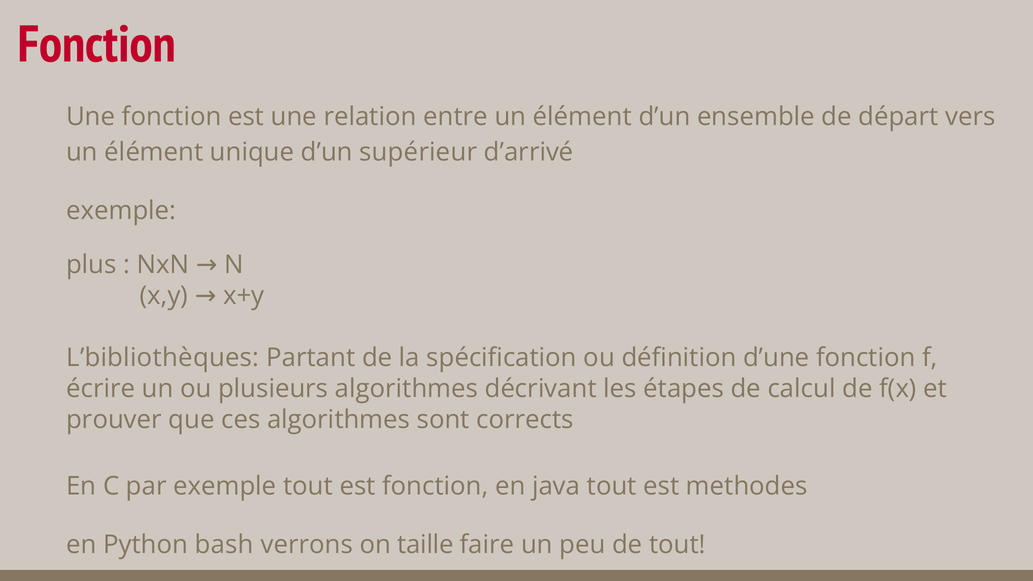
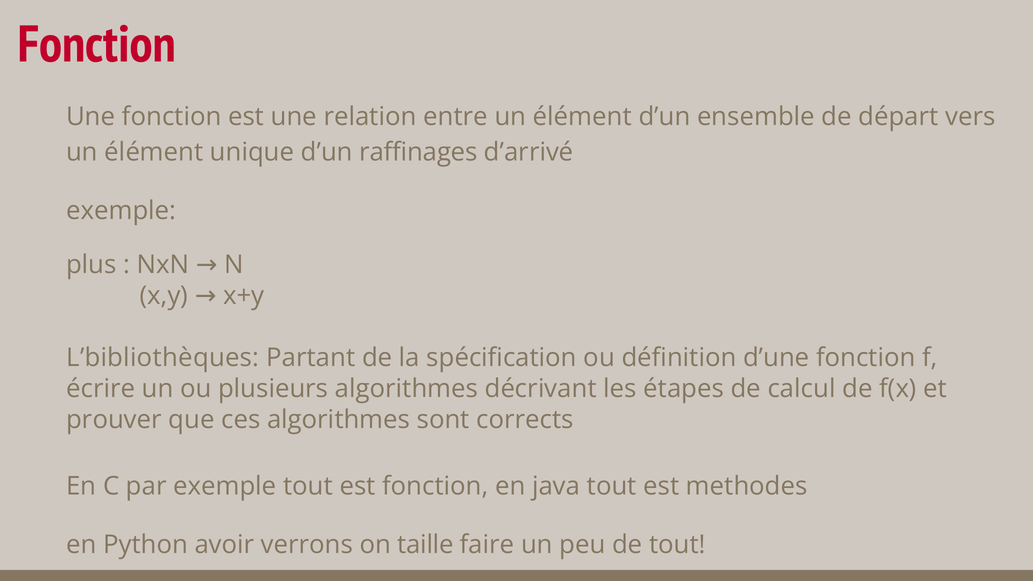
supérieur: supérieur -> raffinages (418, 152)
bash: bash -> avoir (224, 545)
